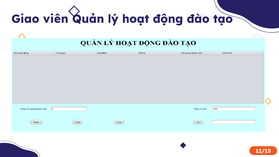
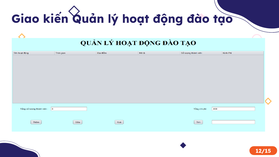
viên: viên -> kiến (56, 19)
